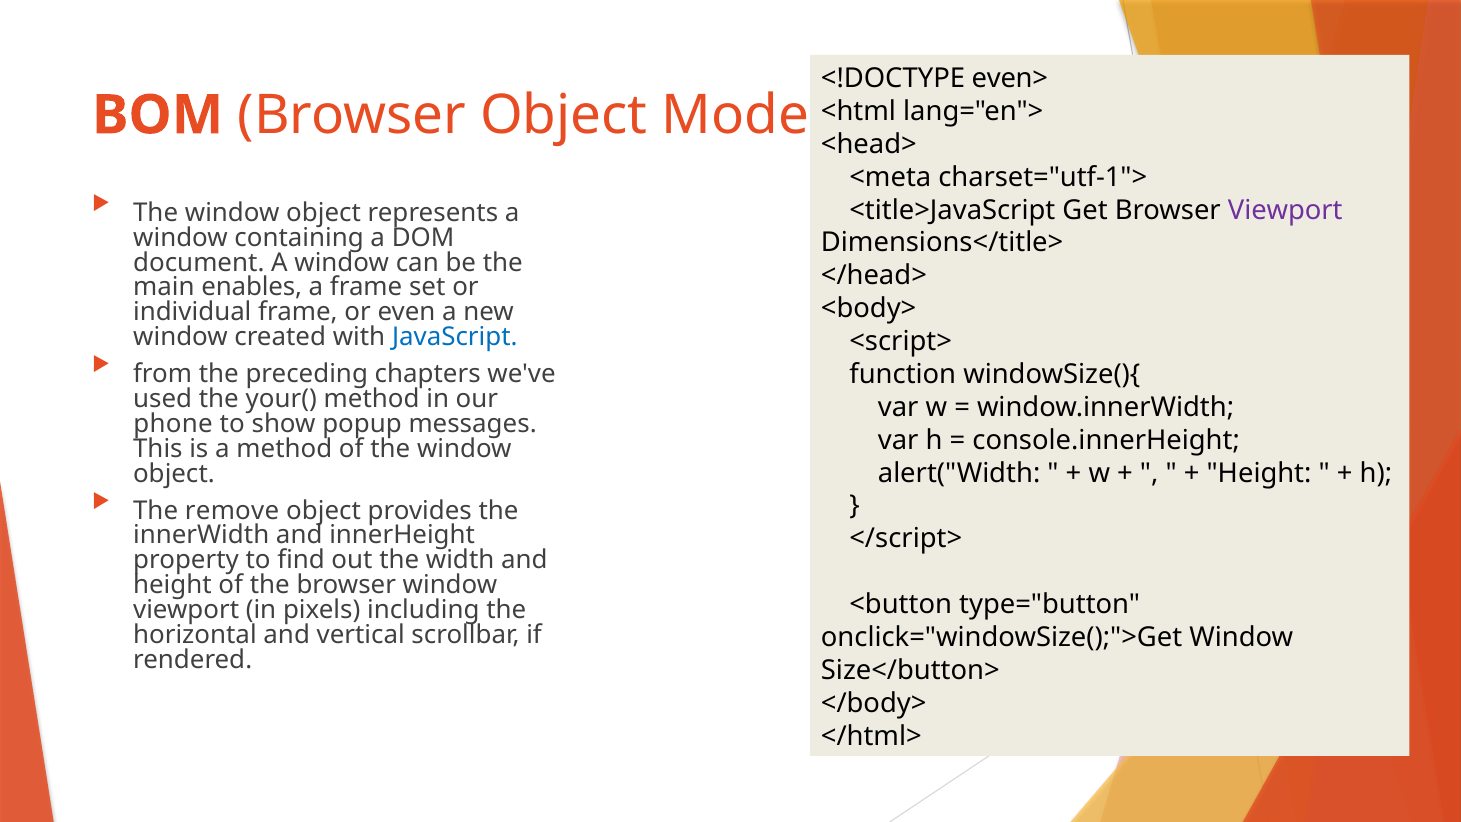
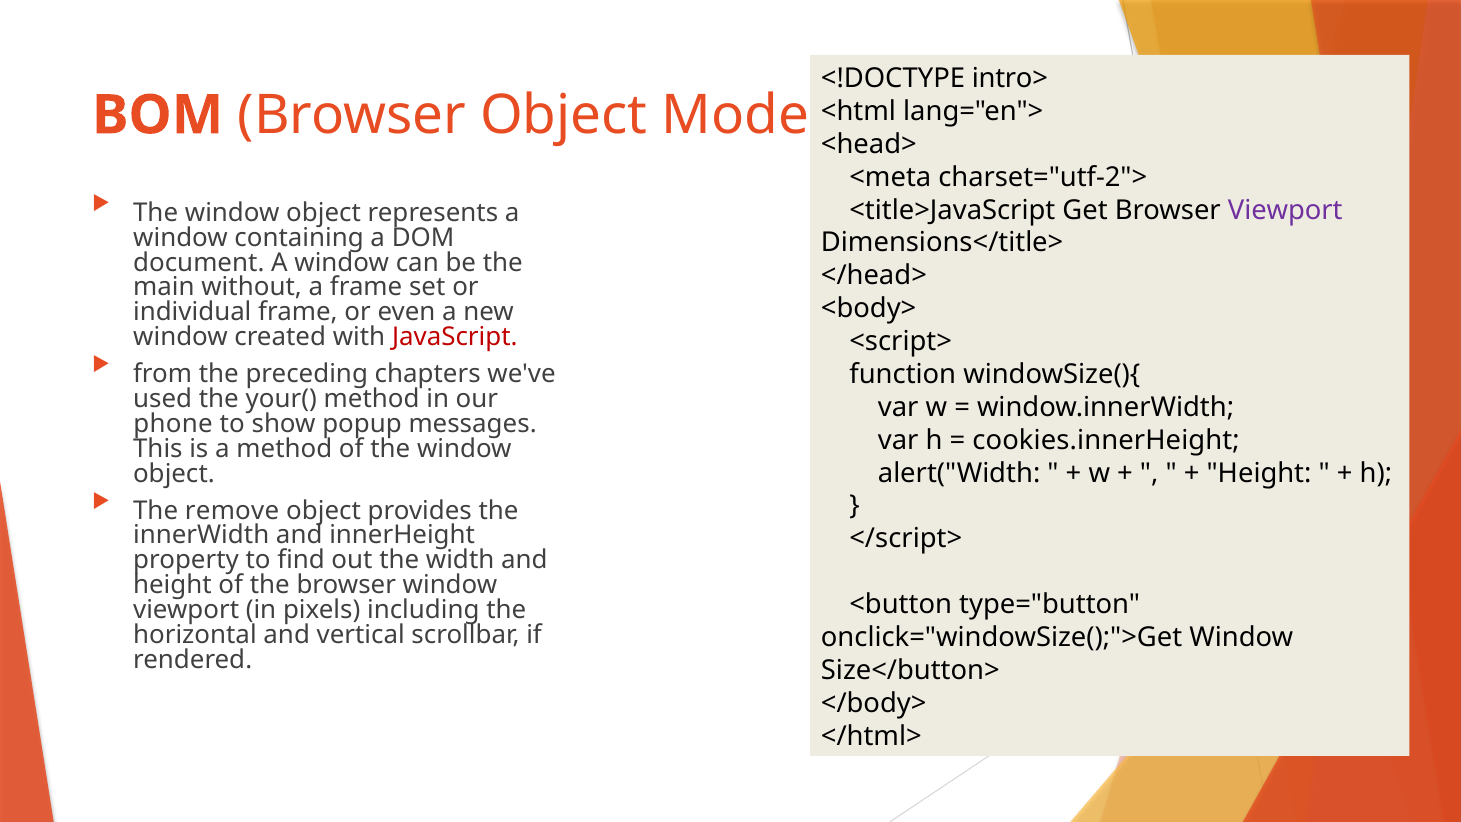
even>: even> -> intro> (1010, 78)
charset="utf-1">: charset="utf-1"> -> charset="utf-2"> (1043, 177)
enables: enables -> without (252, 287)
JavaScript colour: blue -> red (455, 337)
console.innerHeight: console.innerHeight -> cookies.innerHeight (1106, 440)
